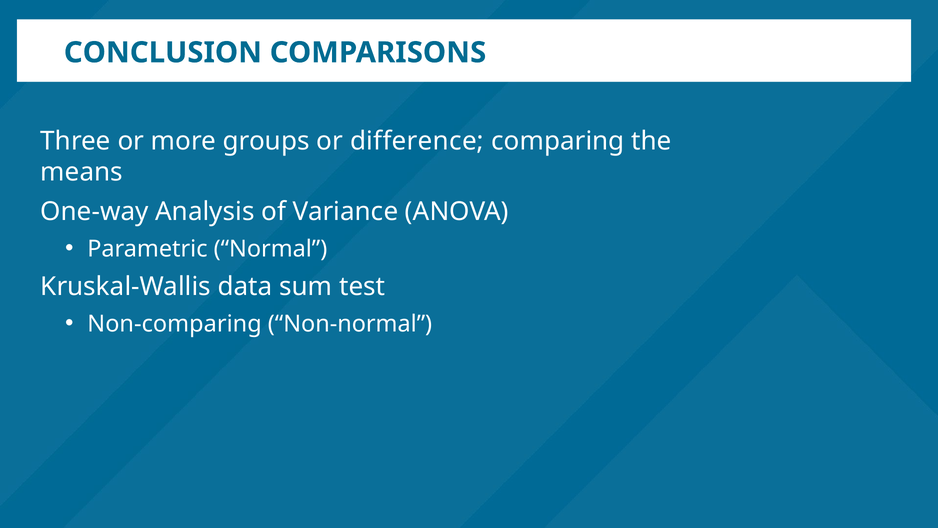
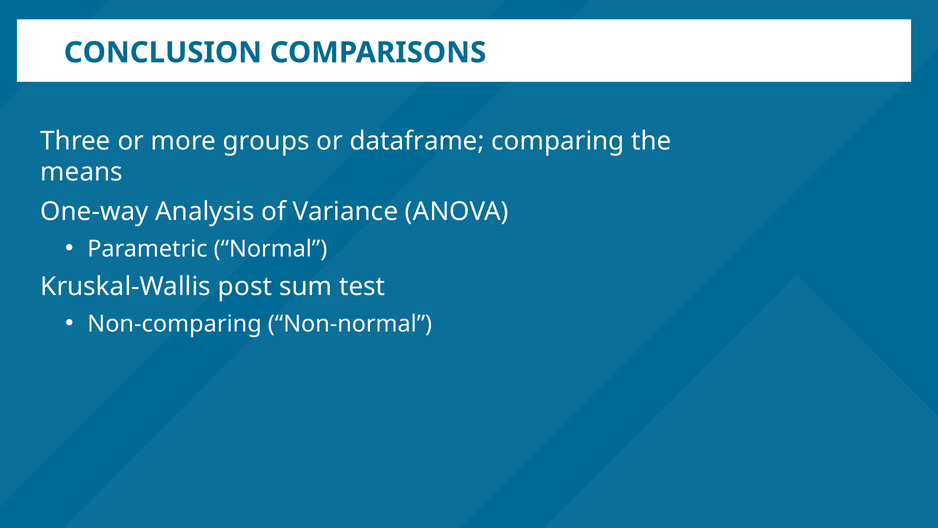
difference: difference -> dataframe (417, 141)
data: data -> post (245, 286)
